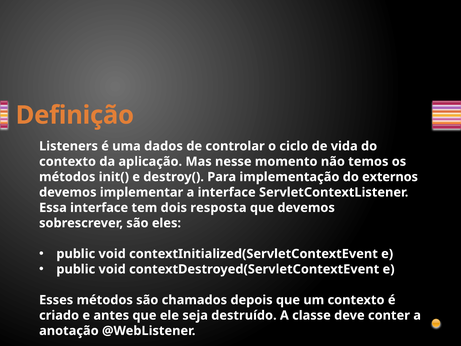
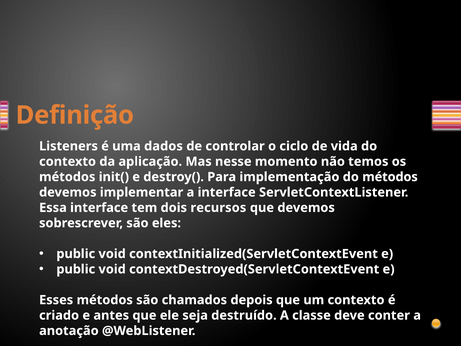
do externos: externos -> métodos (390, 177)
resposta: resposta -> recursos (218, 208)
